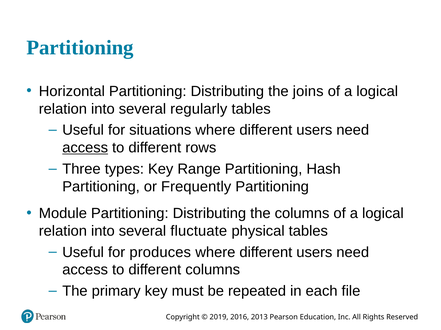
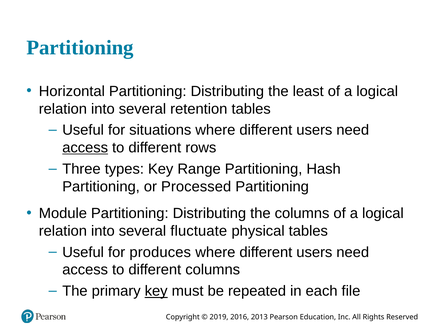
joins: joins -> least (308, 91)
regularly: regularly -> retention (199, 109)
Frequently: Frequently -> Processed (196, 187)
key underline: none -> present (156, 292)
